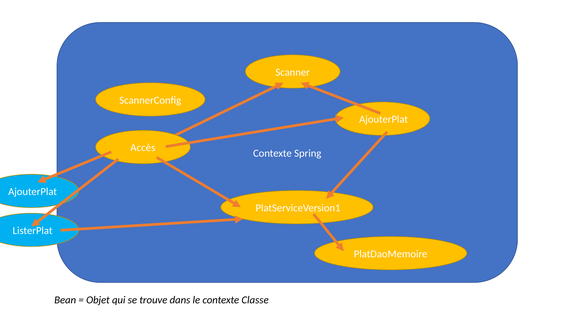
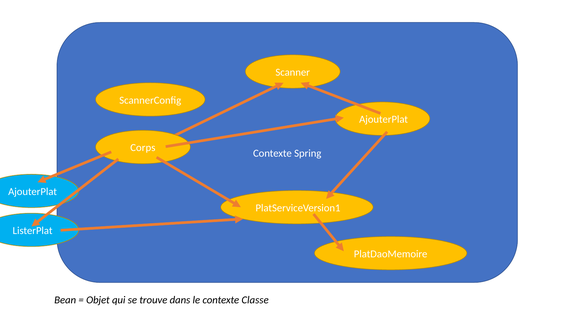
Accès: Accès -> Corps (143, 148)
